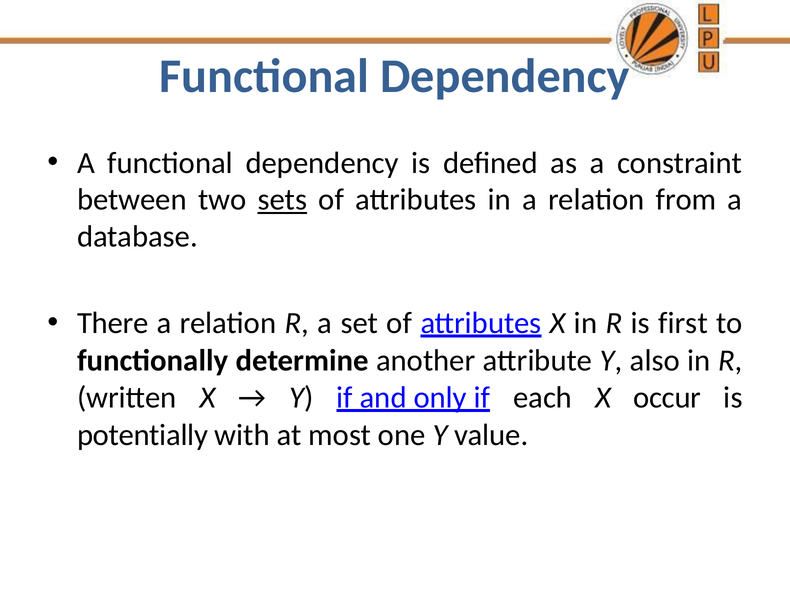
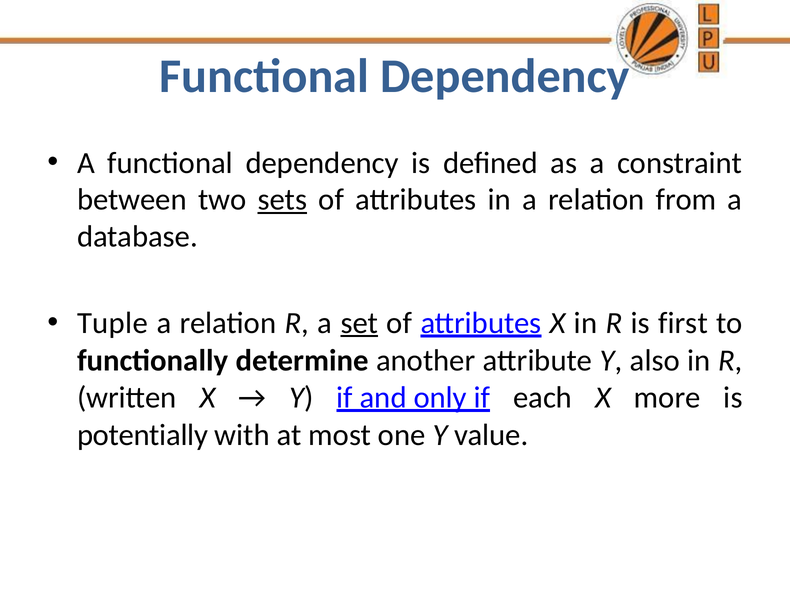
There: There -> Tuple (113, 323)
set underline: none -> present (359, 323)
occur: occur -> more (667, 397)
